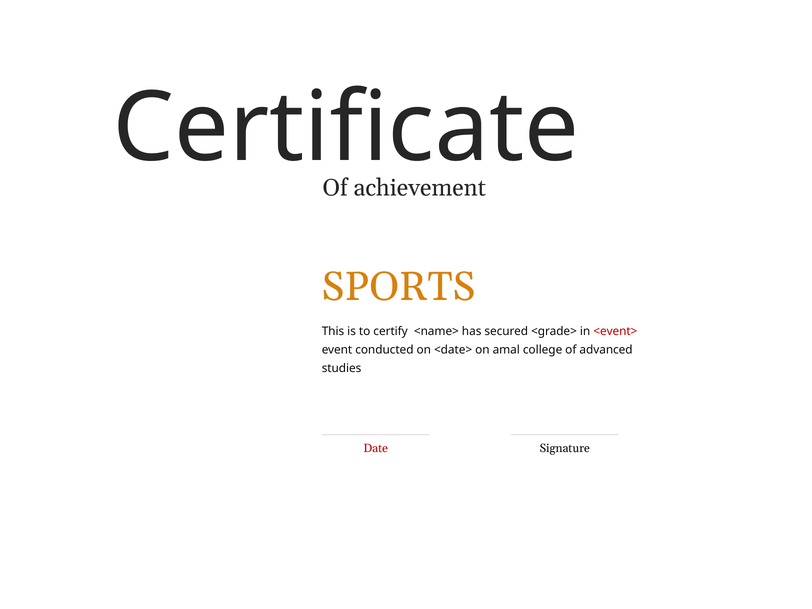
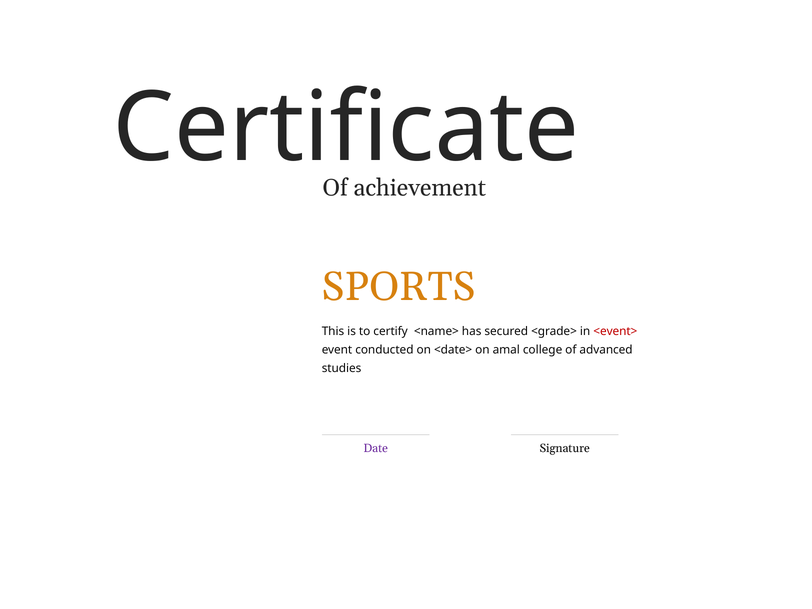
Date colour: red -> purple (376, 449)
